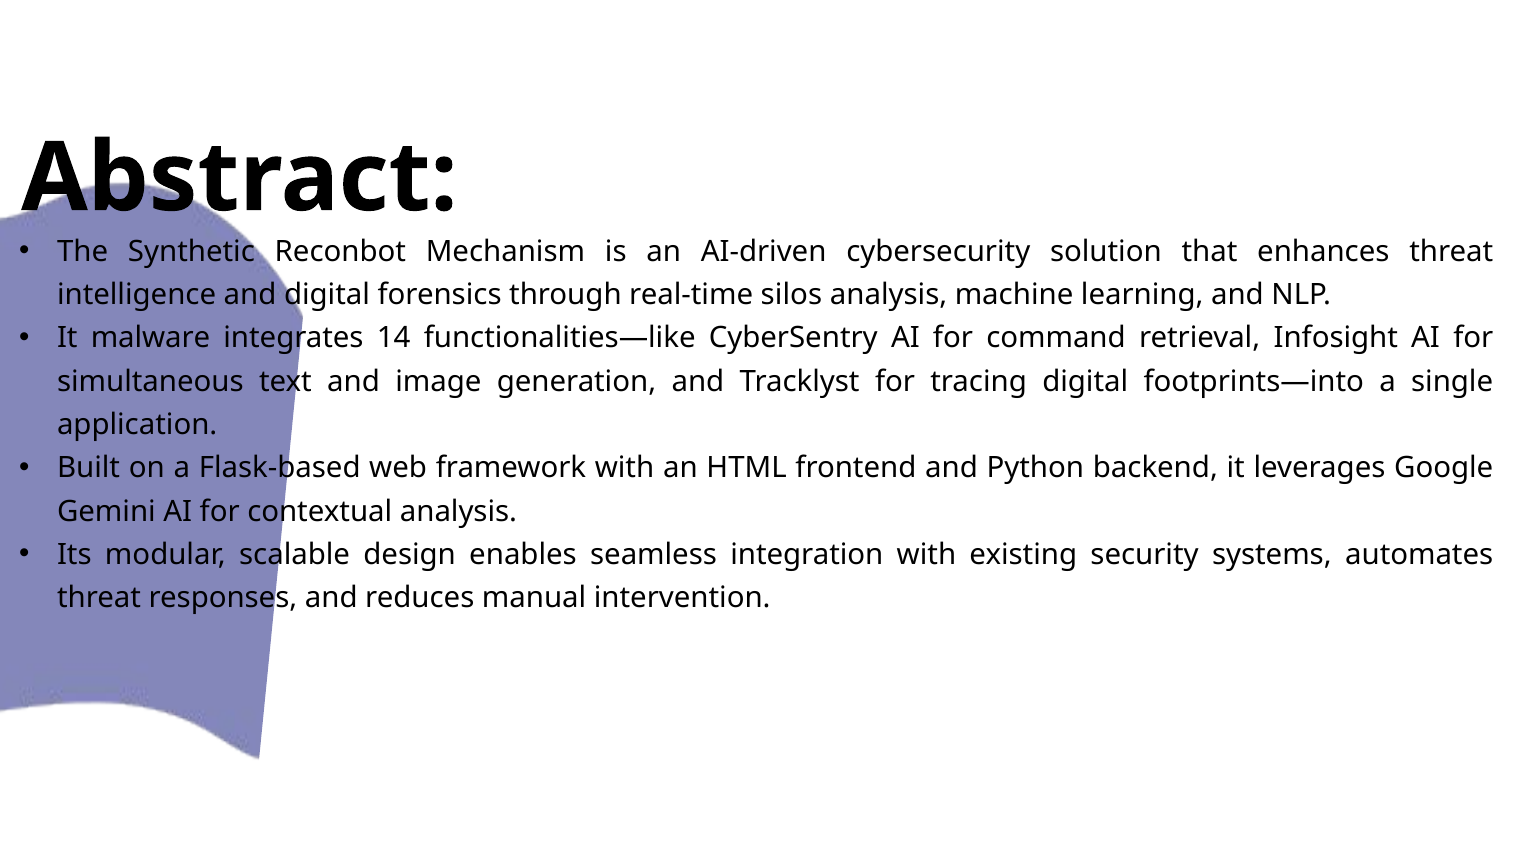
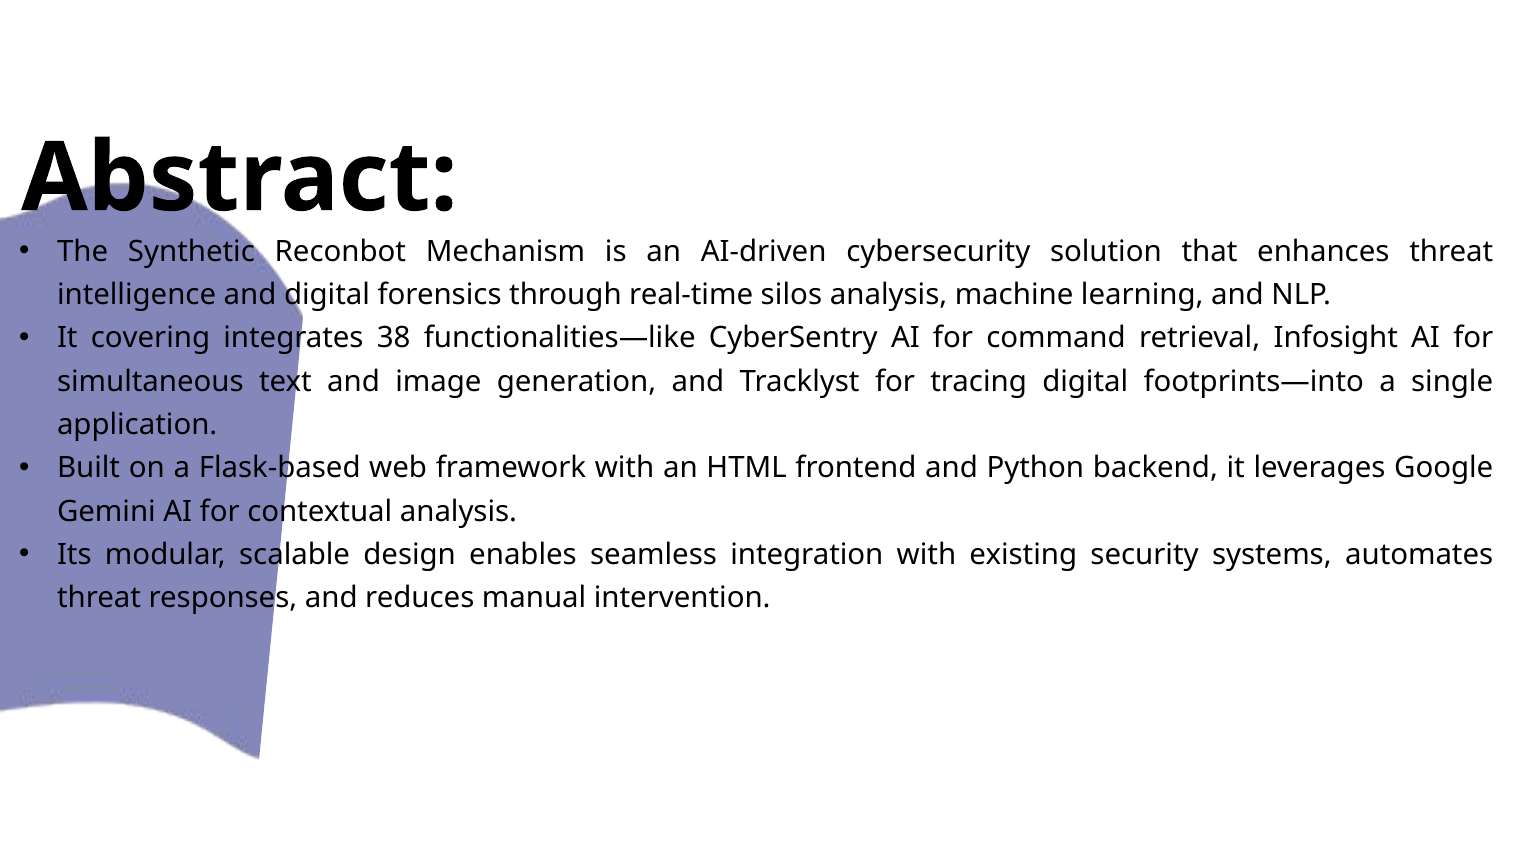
malware: malware -> covering (150, 338)
14: 14 -> 38 (394, 338)
